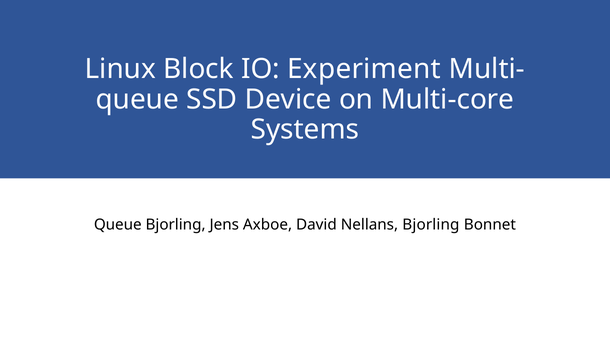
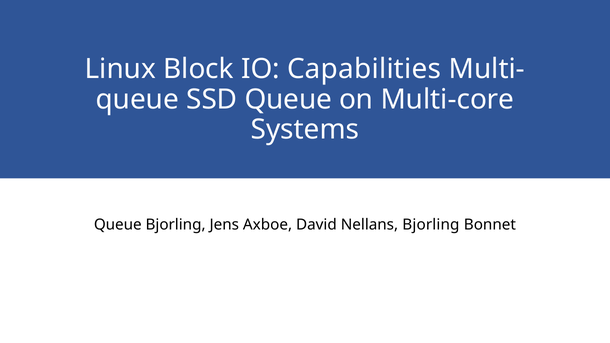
Experiment: Experiment -> Capabilities (364, 69)
SSD Device: Device -> Queue (288, 99)
